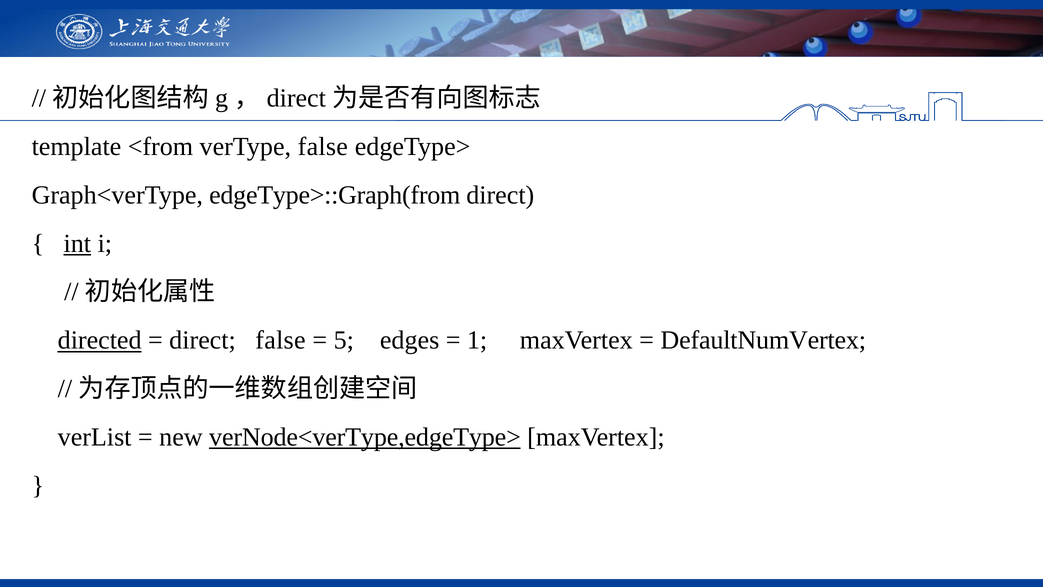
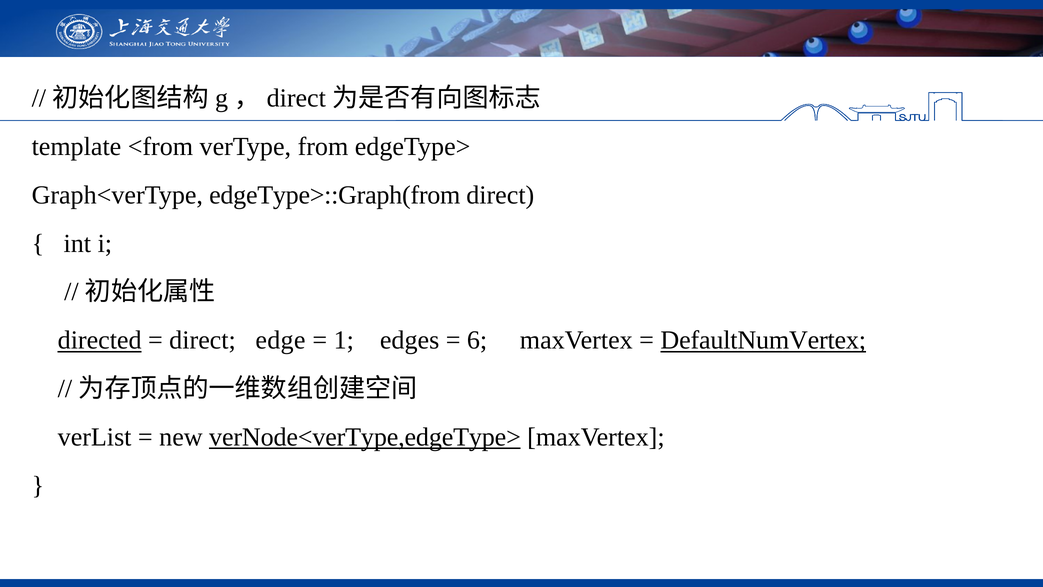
verType false: false -> from (323, 146)
int underline: present -> none (77, 243)
direct false: false -> edge (280, 340)
5: 5 -> 1 (344, 340)
1: 1 -> 6 (477, 340)
DefaultNumVertex underline: none -> present (763, 340)
